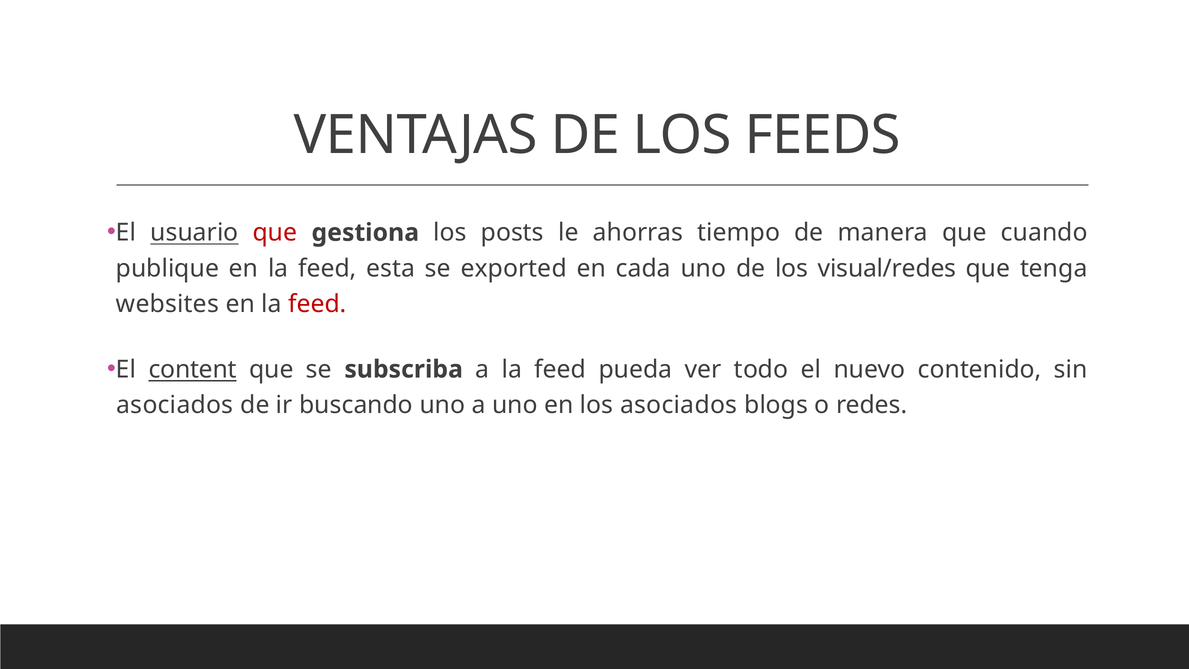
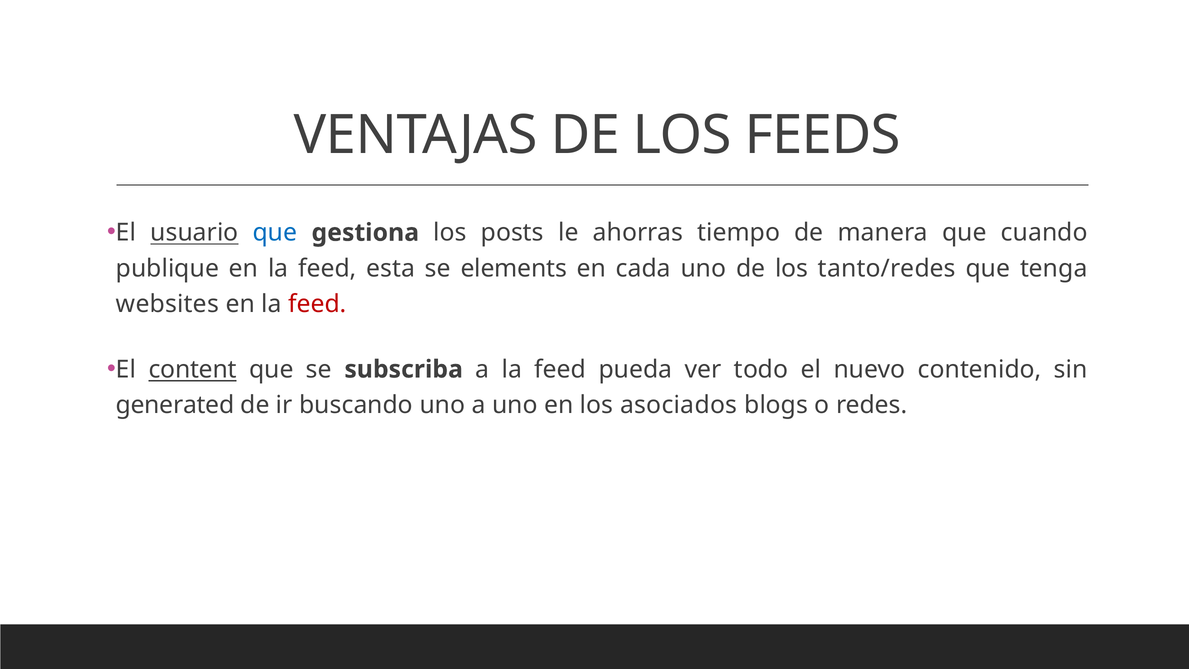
que colour: red -> blue (275, 233)
exported: exported -> elements (514, 268)
visual/redes: visual/redes -> tanto/redes (887, 268)
asociados: asociados -> generated (175, 405)
